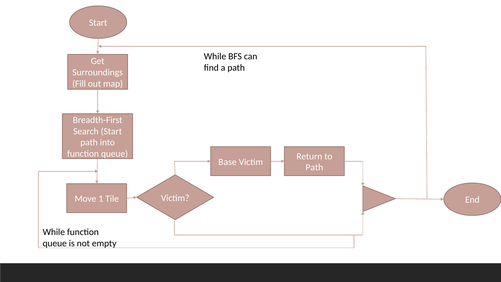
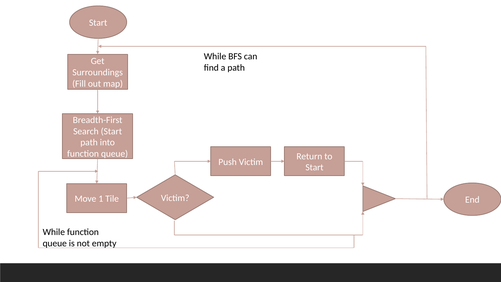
Base: Base -> Push (228, 162)
Path: Path -> Start (314, 167)
